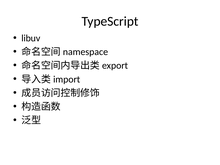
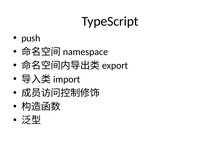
libuv: libuv -> push (31, 38)
